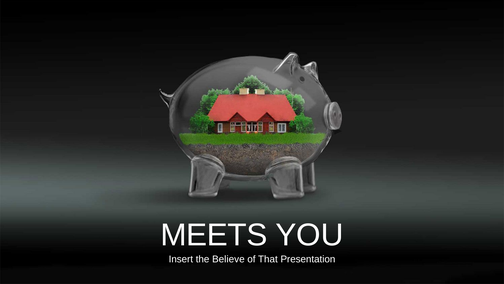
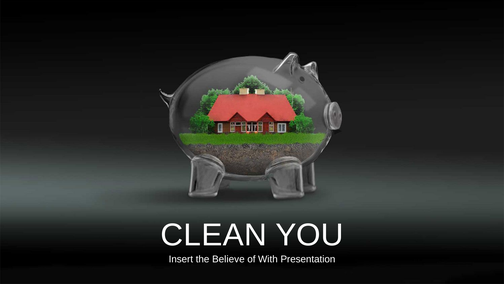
MEETS: MEETS -> CLEAN (214, 235)
That: That -> With (268, 259)
